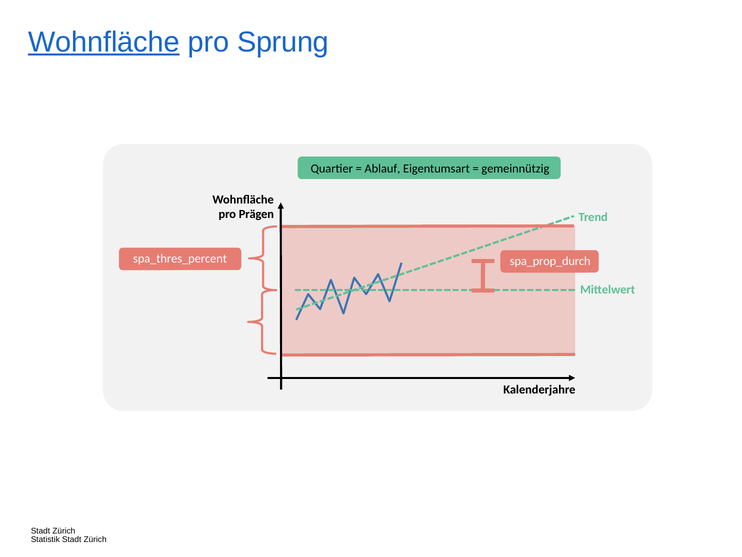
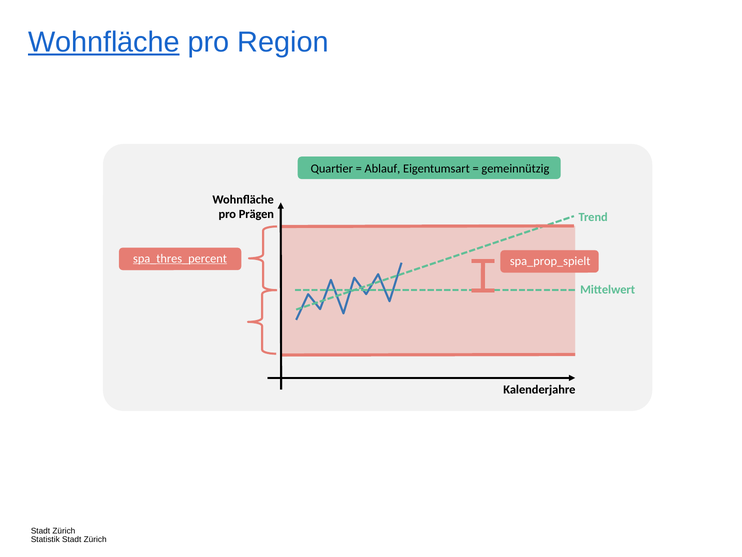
Sprung: Sprung -> Region (283, 42)
spa_thres_percent underline: none -> present (180, 258)
spa_prop_durch: spa_prop_durch -> spa_prop_spielt (550, 261)
